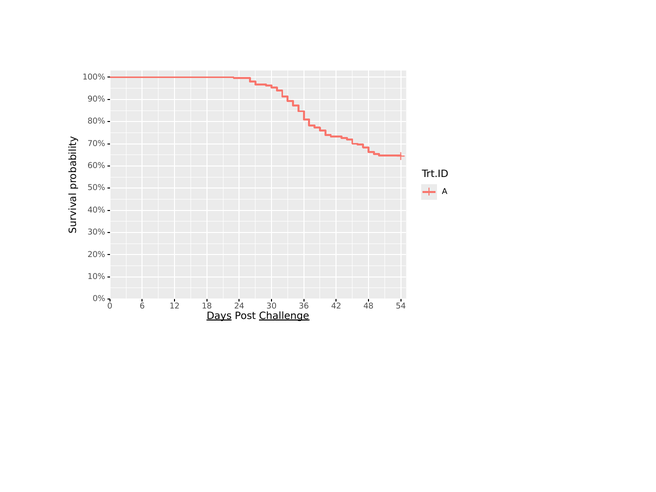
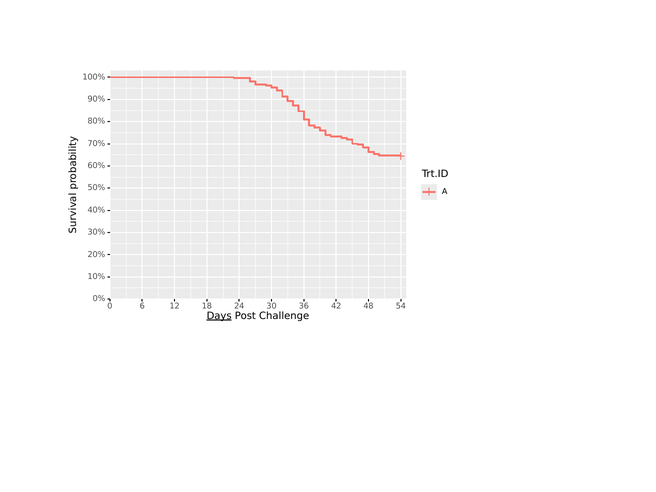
Challenge underline: present -> none (284, 316)
